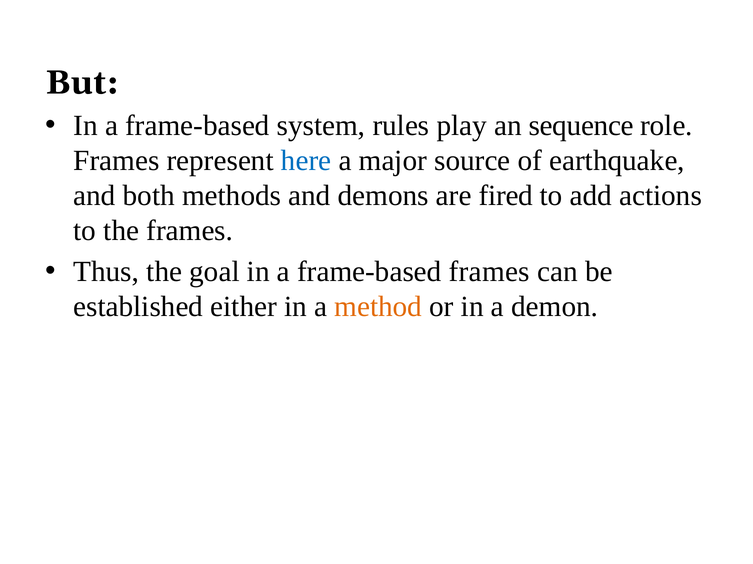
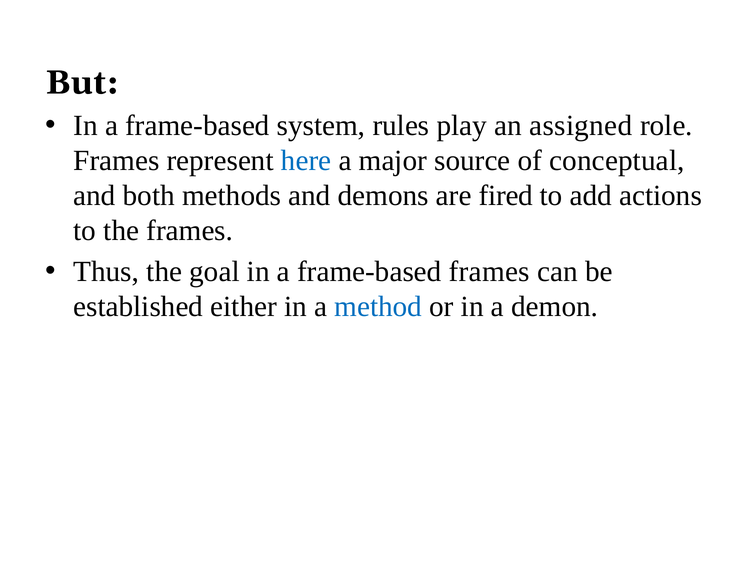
sequence: sequence -> assigned (581, 126)
earthquake: earthquake -> conceptual (617, 161)
method colour: orange -> blue (378, 307)
